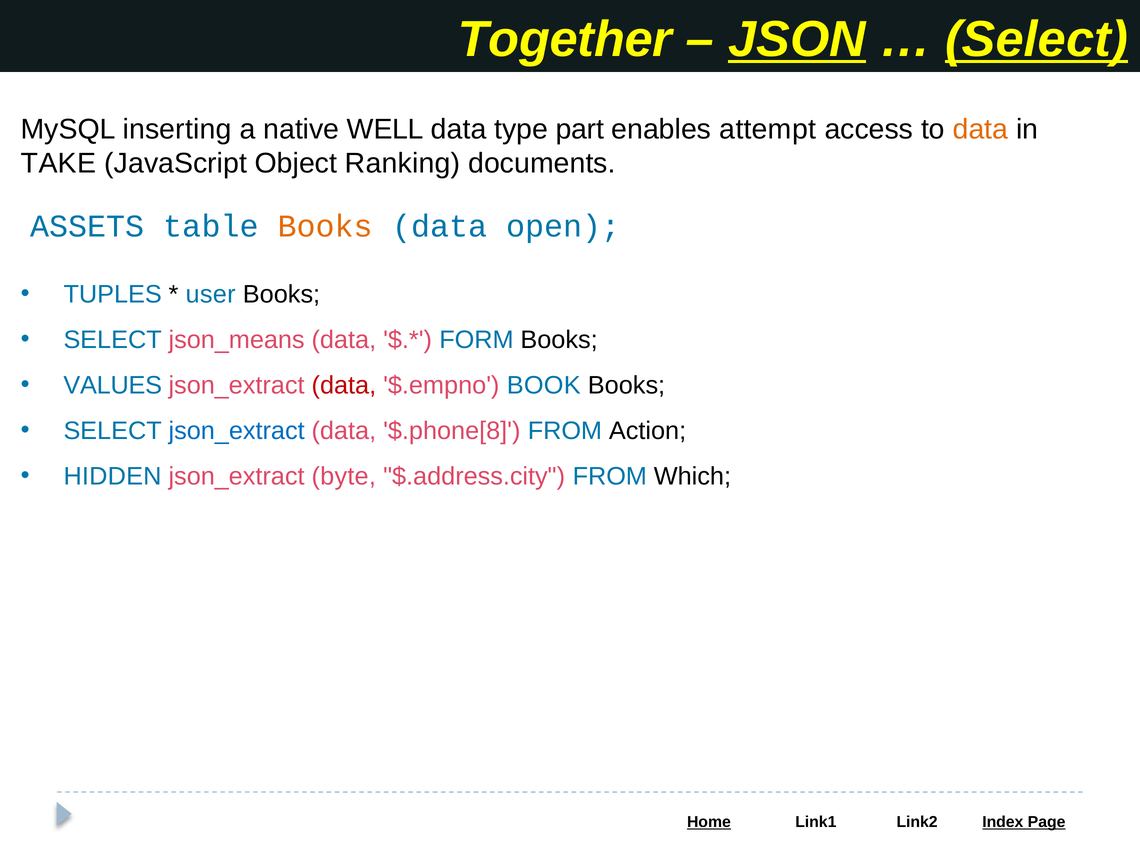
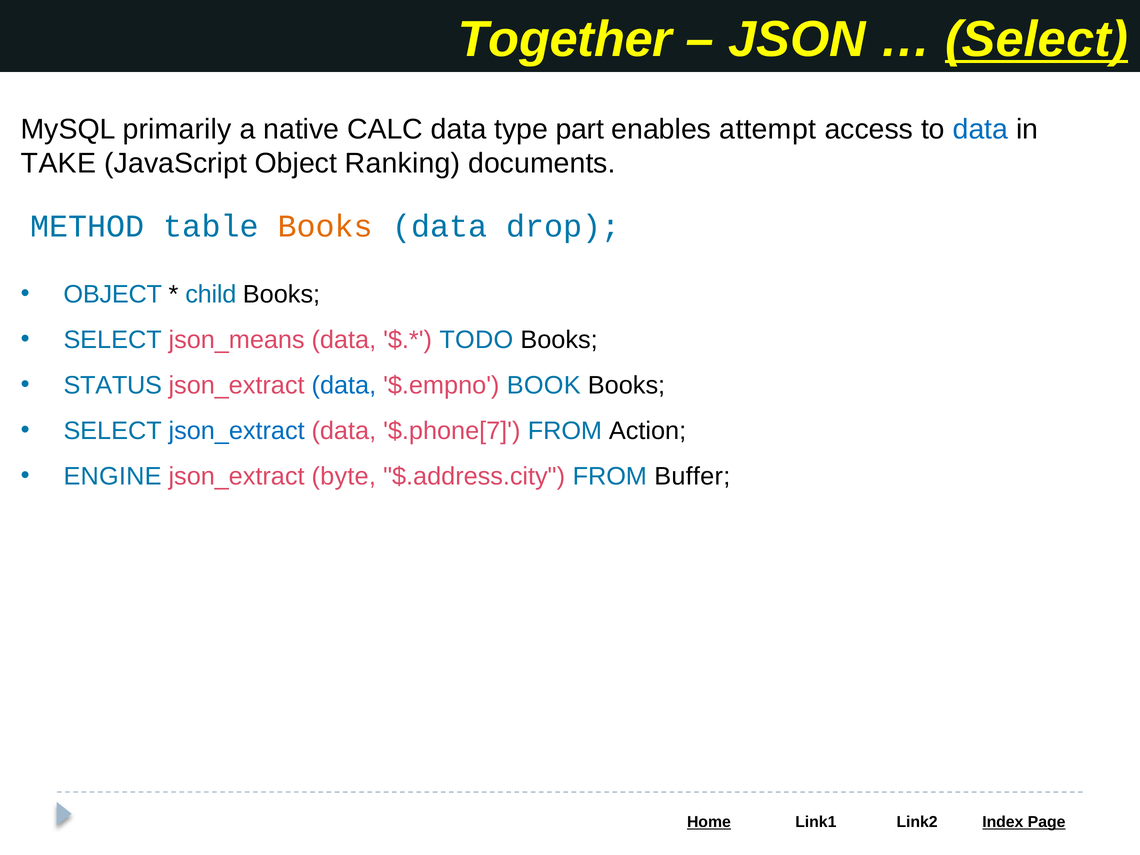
JSON underline: present -> none (797, 40)
inserting: inserting -> primarily (177, 129)
WELL: WELL -> CALC (385, 129)
data colour: orange -> blue (980, 129)
ASSETS: ASSETS -> METHOD (87, 226)
open: open -> drop (563, 226)
TUPLES: TUPLES -> OBJECT (113, 294)
user: user -> child (211, 294)
FORM: FORM -> TODO (476, 340)
VALUES: VALUES -> STATUS (113, 385)
data colour: red -> blue (344, 385)
$.phone[8: $.phone[8 -> $.phone[7 (452, 431)
HIDDEN: HIDDEN -> ENGINE (113, 476)
Which: Which -> Buffer (692, 476)
